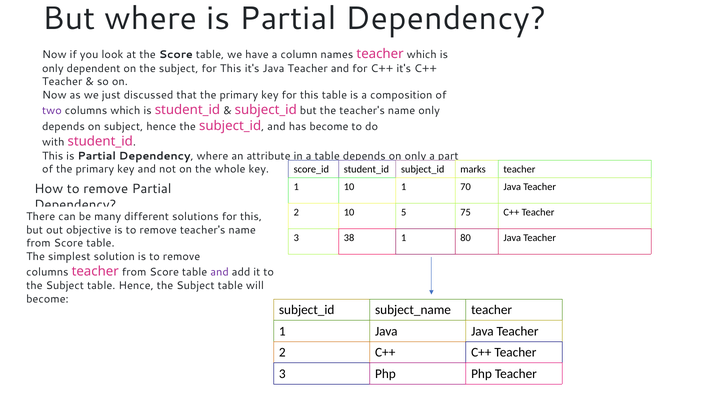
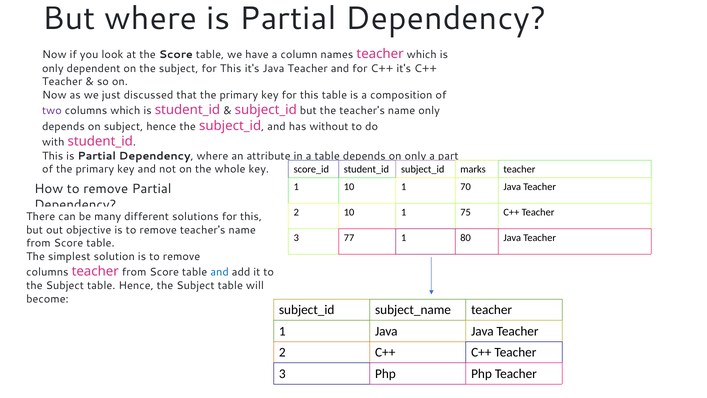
has become: become -> without (329, 126)
2 10 5: 5 -> 1 (404, 212)
38: 38 -> 77 (349, 237)
and colour: purple -> blue (220, 272)
